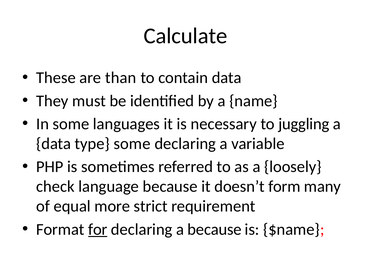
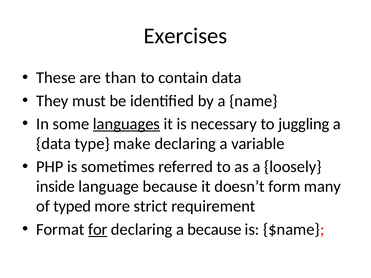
Calculate: Calculate -> Exercises (185, 36)
languages underline: none -> present (126, 124)
type some: some -> make (132, 144)
check: check -> inside (56, 187)
equal: equal -> typed (72, 206)
